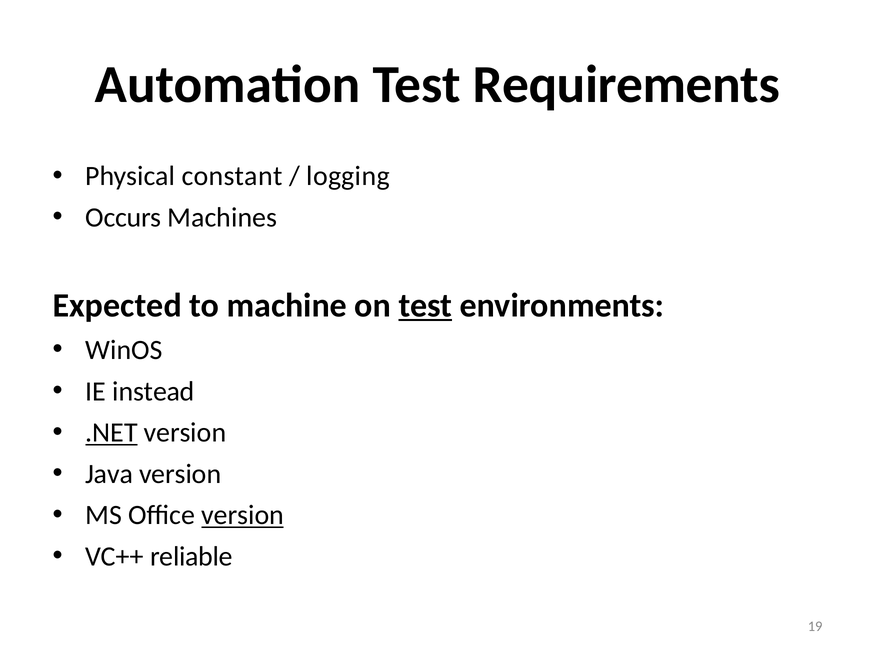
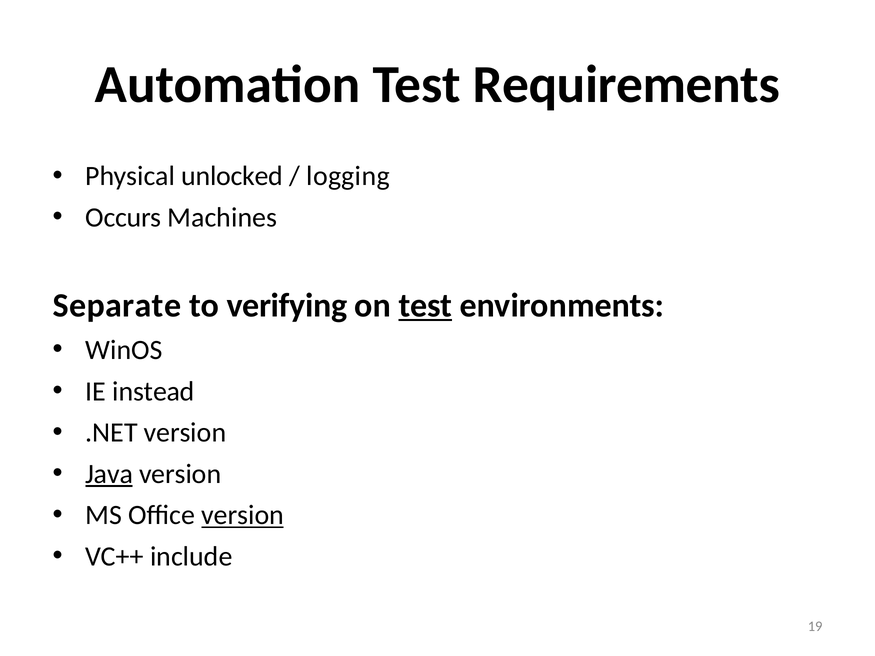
constant: constant -> unlocked (232, 176)
Expected: Expected -> Separate (117, 306)
machine: machine -> verifying (287, 306)
.NET underline: present -> none (111, 433)
Java underline: none -> present (109, 474)
reliable: reliable -> include (191, 557)
